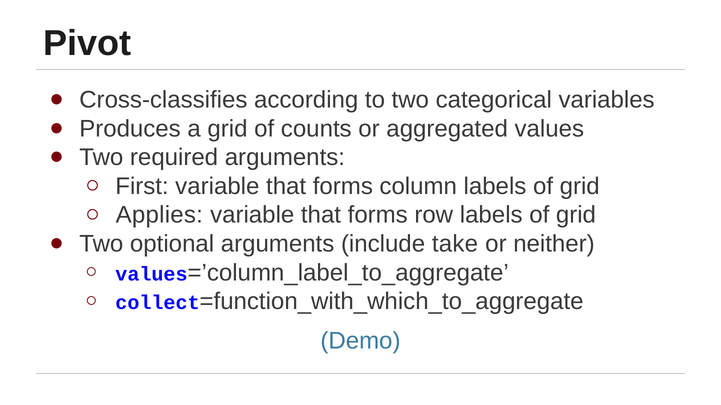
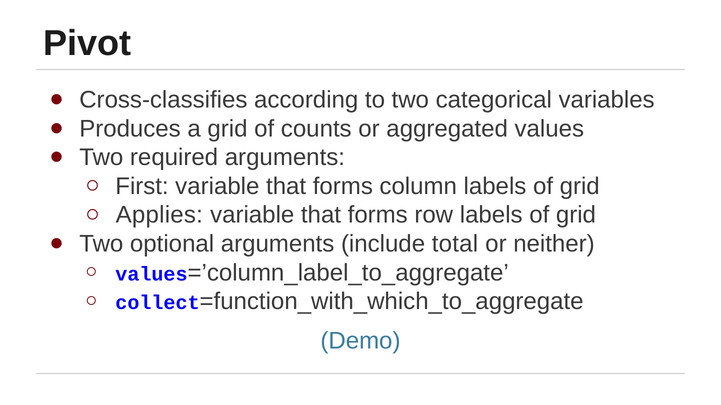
take: take -> total (455, 244)
